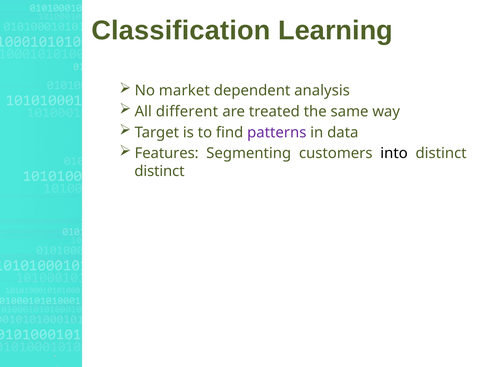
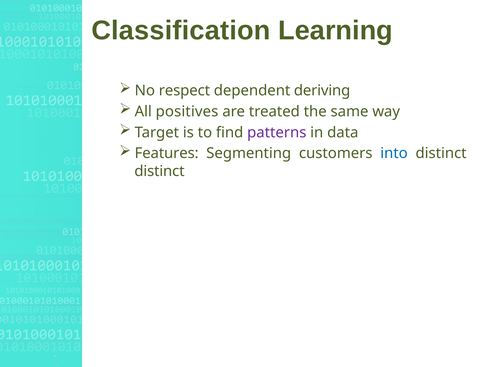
market: market -> respect (184, 91)
analysis: analysis -> deriving (322, 91)
different: different -> positives (187, 111)
into colour: black -> blue (394, 153)
